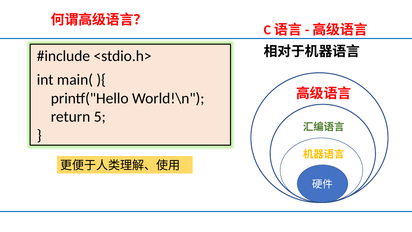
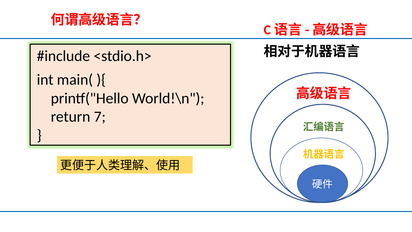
5: 5 -> 7 (100, 117)
